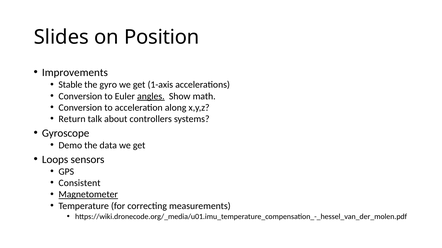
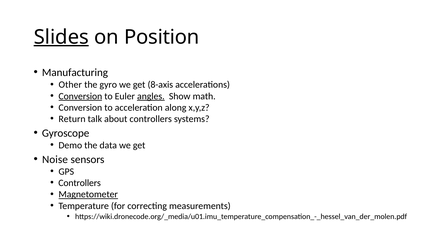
Slides underline: none -> present (61, 37)
Improvements: Improvements -> Manufacturing (75, 73)
Stable: Stable -> Other (70, 85)
1-axis: 1-axis -> 8-axis (160, 85)
Conversion underline: none -> present (80, 96)
Loops: Loops -> Noise (55, 160)
Consistent: Consistent -> Controllers (80, 183)
